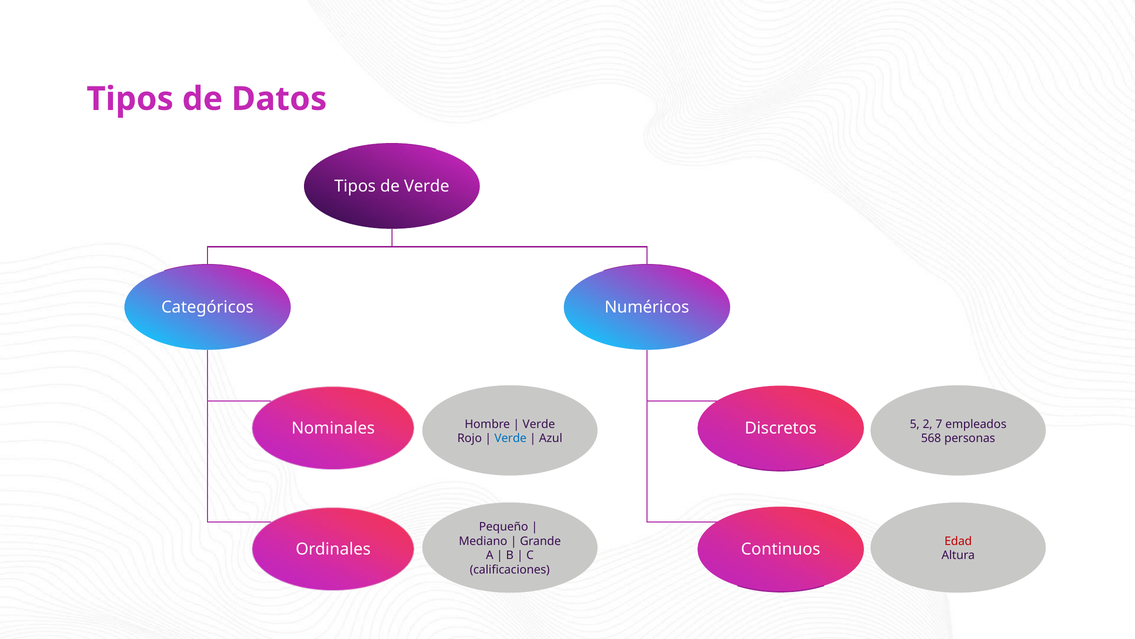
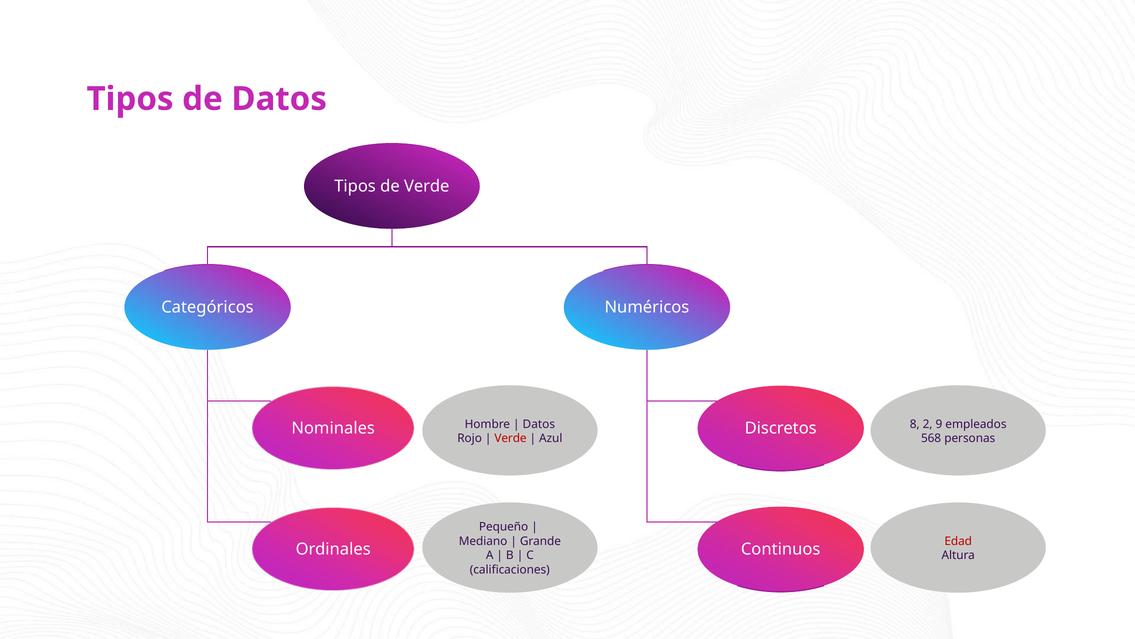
Verde: Verde -> Datos (539, 424)
5: 5 -> 8 (915, 424)
7: 7 -> 9 (939, 424)
Verde colour: blue -> red (511, 438)
